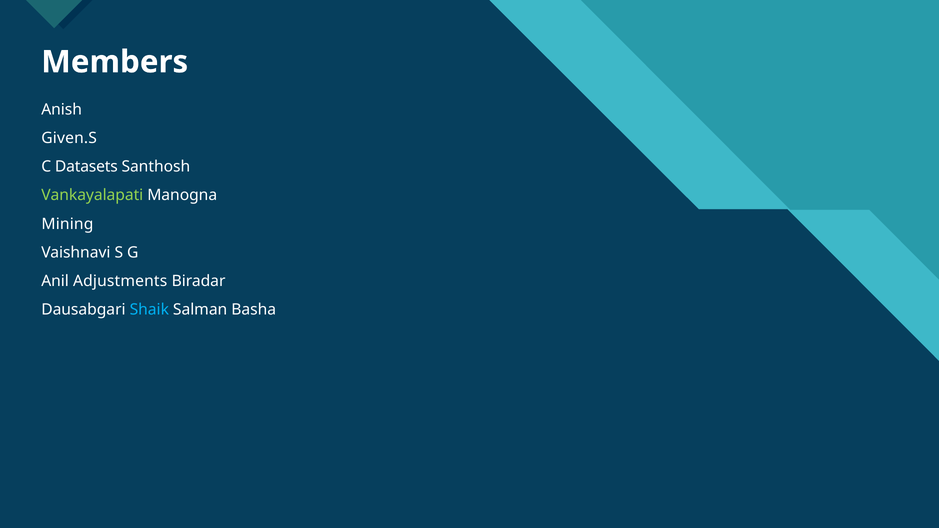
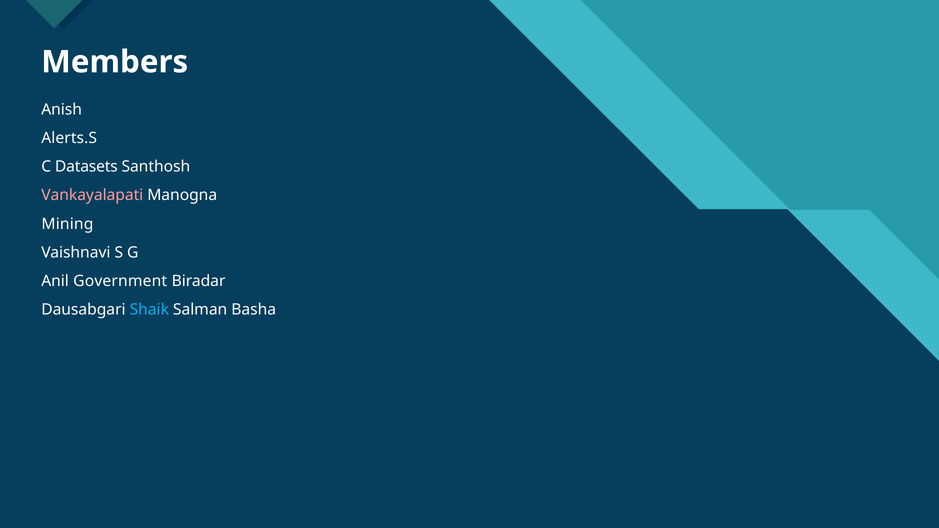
Given.S: Given.S -> Alerts.S (69, 138)
Vankayalapati colour: light green -> pink (92, 195)
Adjustments: Adjustments -> Government (120, 281)
